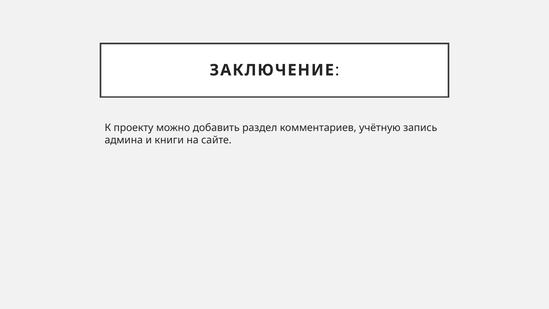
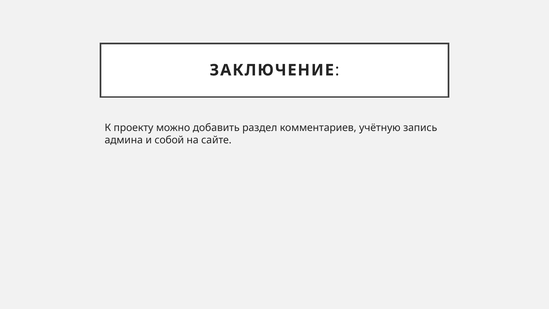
книги: книги -> собой (169, 140)
